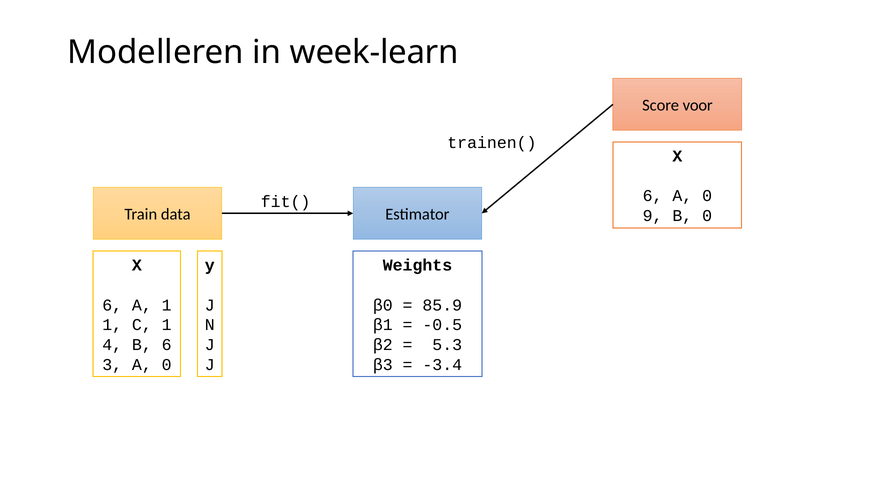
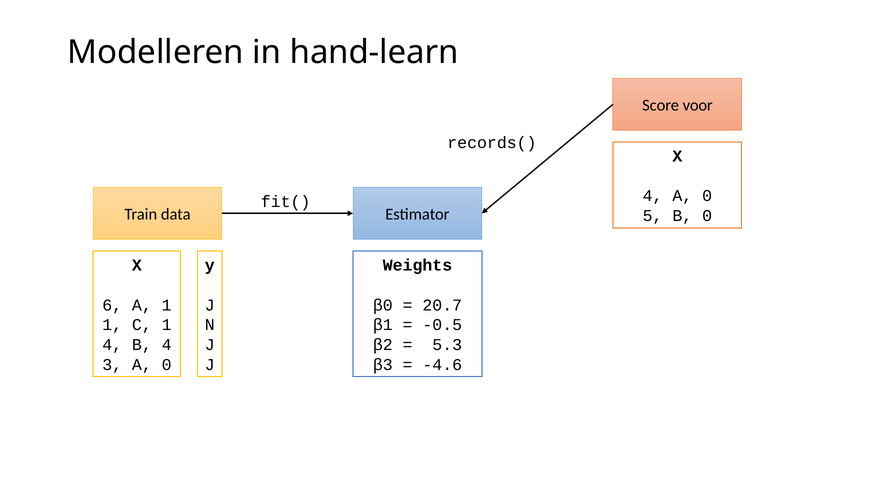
week-learn: week-learn -> hand-learn (374, 52)
trainen(: trainen( -> records( (492, 143)
6: 6 -> 4 (653, 196)
9: 9 -> 5 (653, 216)
85.9: 85.9 -> 20.7 (442, 305)
B 6: 6 -> 4 (167, 345)
-3.4: -3.4 -> -4.6 (442, 364)
